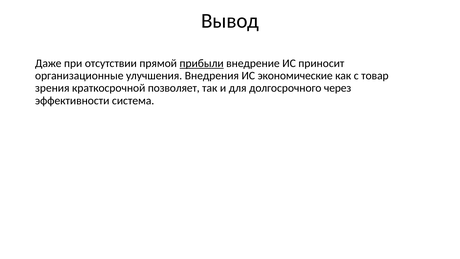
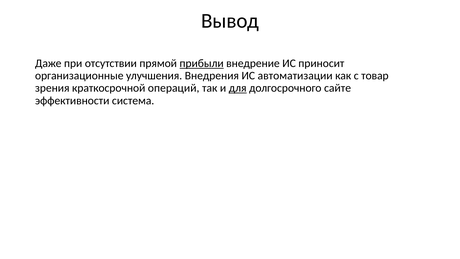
экономические: экономические -> автоматизации (295, 76)
позволяет: позволяет -> операций (174, 88)
для underline: none -> present (238, 88)
через: через -> сайте (338, 88)
